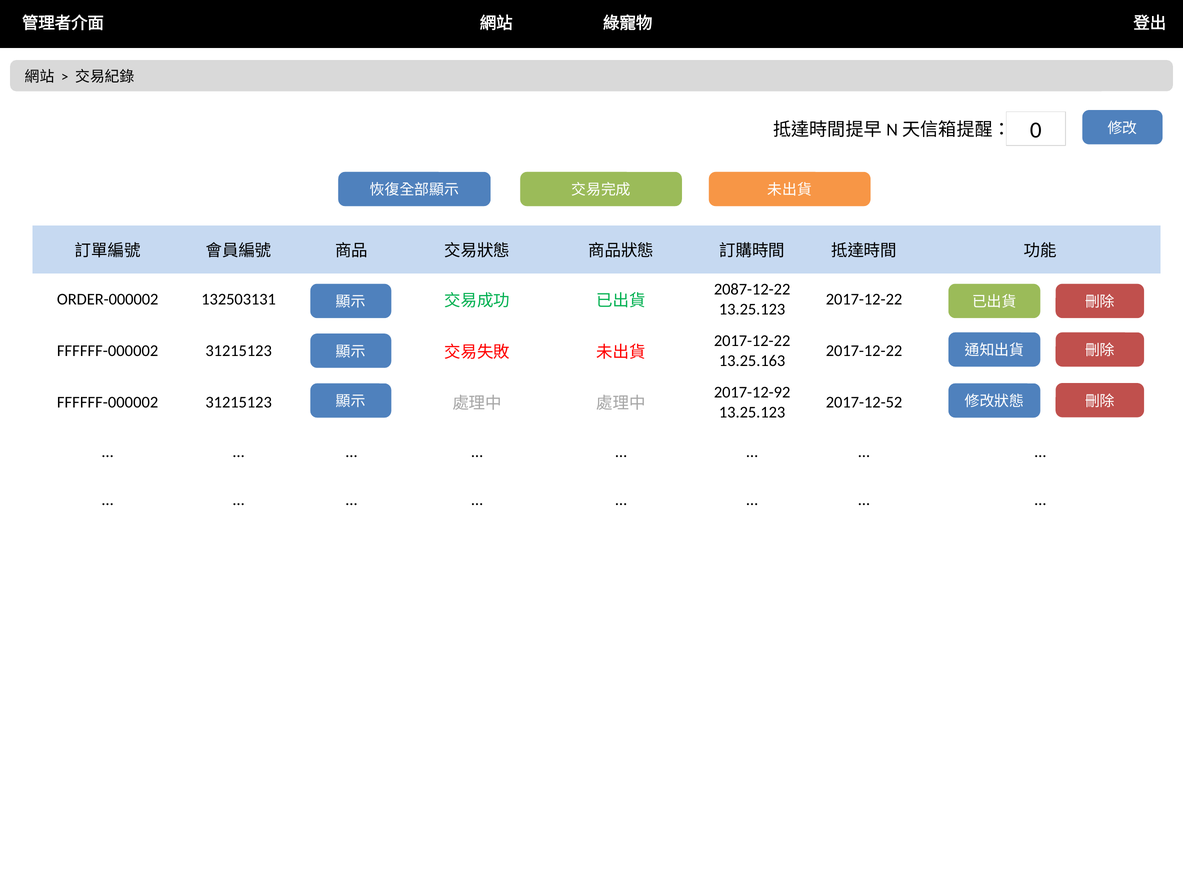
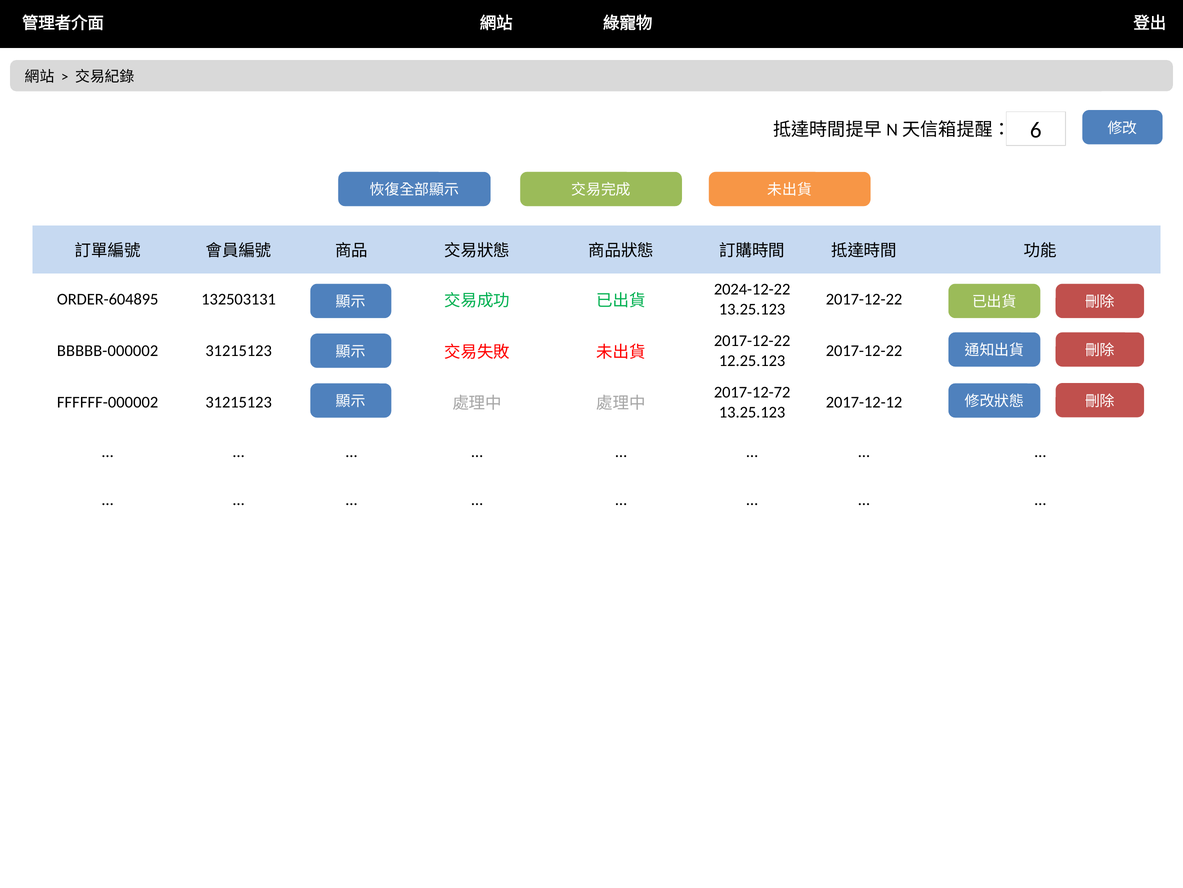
0: 0 -> 6 (1036, 130)
2087-12-22: 2087-12-22 -> 2024-12-22 (752, 289)
ORDER-000002: ORDER-000002 -> ORDER-604895 (108, 299)
FFFFFF-000002: FFFFFF-000002 -> BBBBB-000002 (108, 350)
13.25.163: 13.25.163 -> 12.25.123 (752, 360)
2017-12-92: 2017-12-92 -> 2017-12-72 (752, 392)
2017-12-52: 2017-12-52 -> 2017-12-12 (864, 402)
